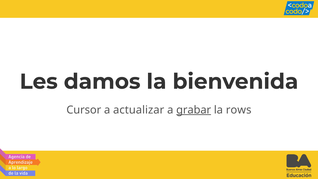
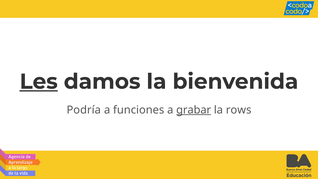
Les underline: none -> present (39, 82)
Cursor: Cursor -> Podría (84, 110)
actualizar: actualizar -> funciones (139, 110)
